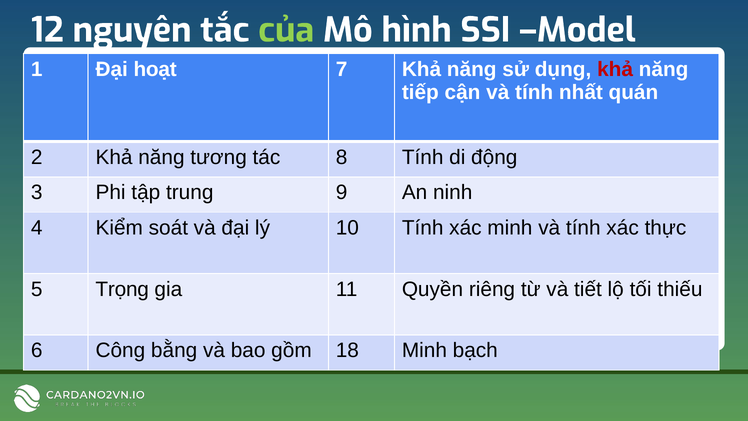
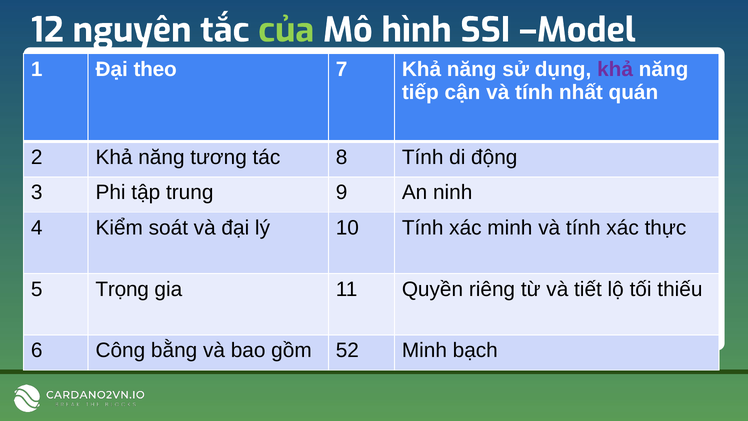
hoạt: hoạt -> theo (155, 69)
khả colour: red -> purple (615, 69)
18: 18 -> 52 (347, 350)
